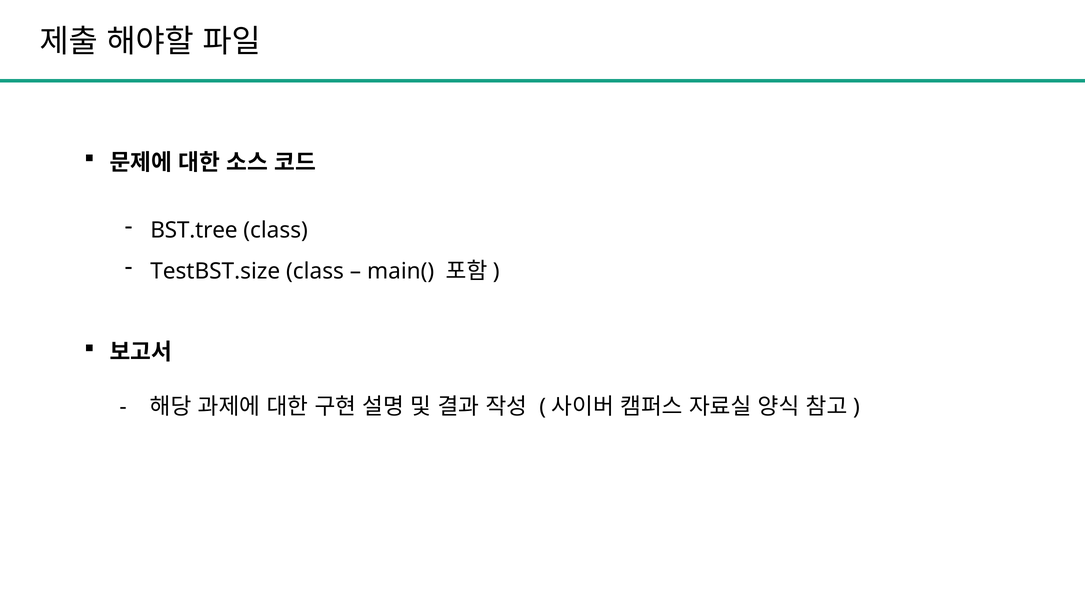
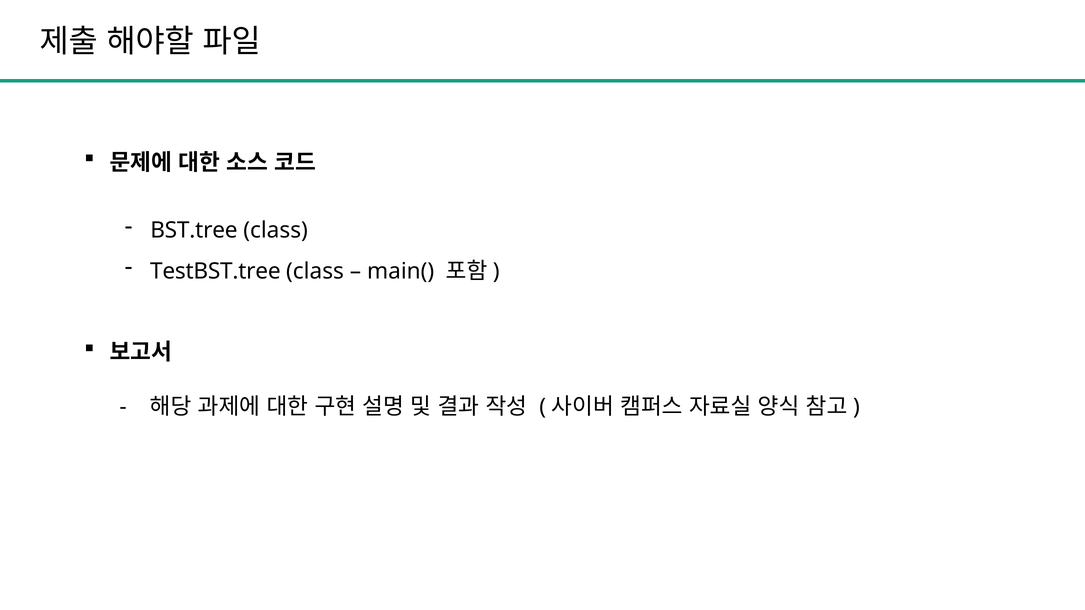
TestBST.size: TestBST.size -> TestBST.tree (215, 271)
